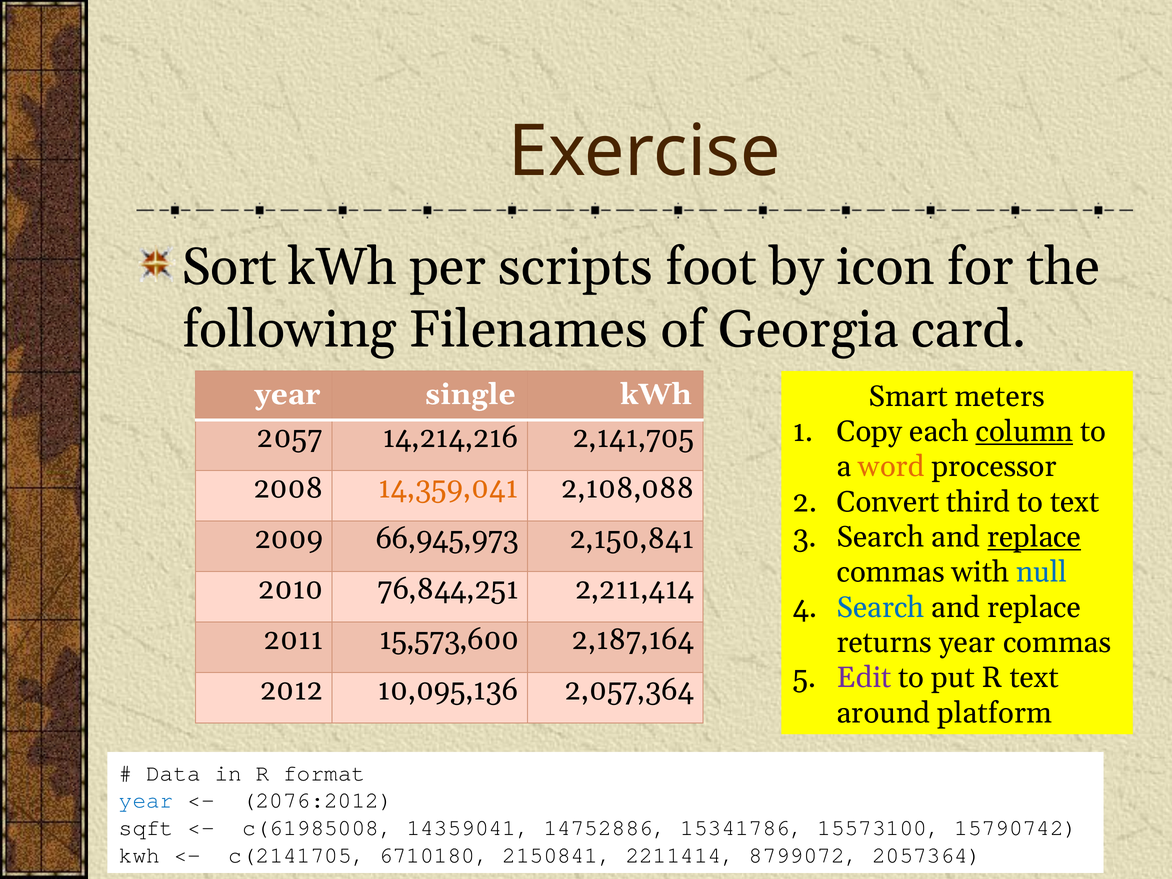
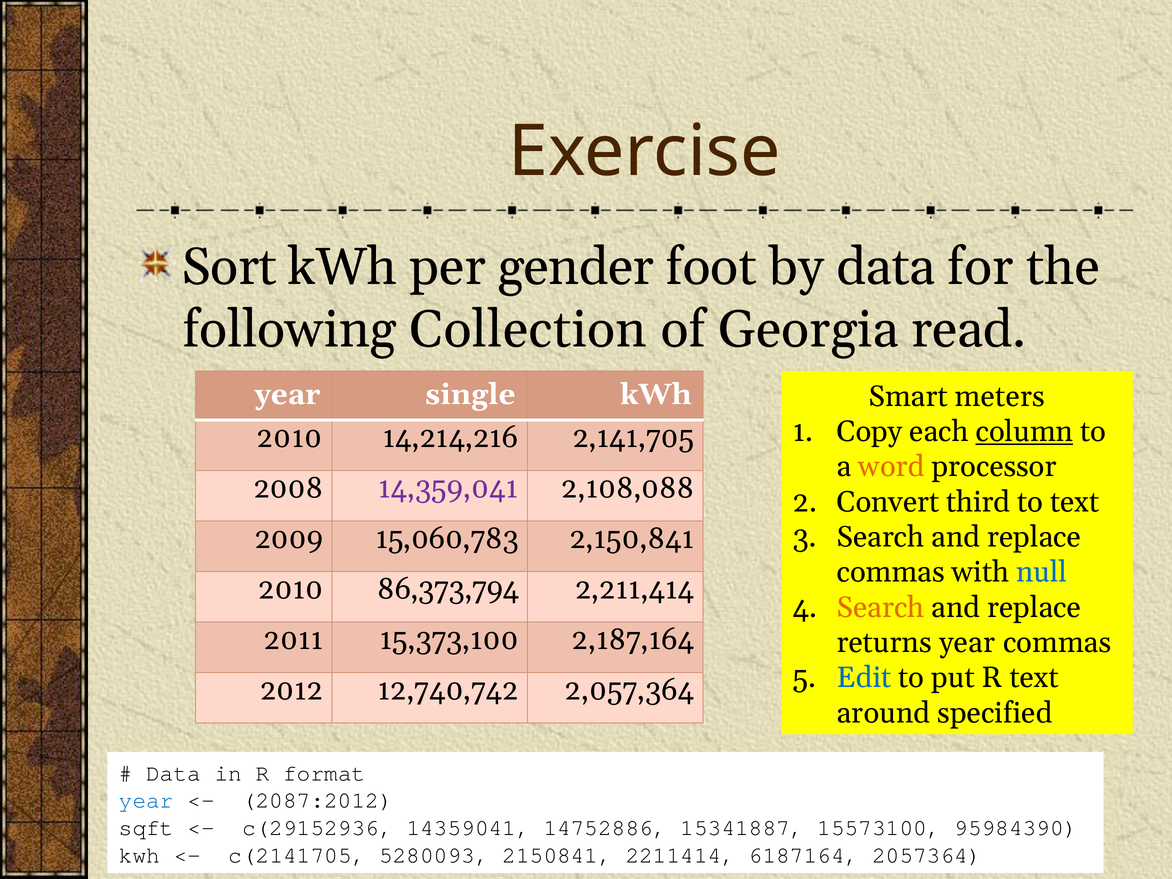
scripts: scripts -> gender (576, 267)
by icon: icon -> data (886, 267)
Filenames: Filenames -> Collection (528, 330)
card: card -> read (969, 330)
2057: 2057 -> 2010 (290, 437)
14,359,041 colour: orange -> purple (448, 488)
replace underline: present -> none (1034, 537)
66,945,973: 66,945,973 -> 15,060,783 (447, 538)
76,844,251: 76,844,251 -> 86,373,794 (448, 589)
Search colour: blue -> orange (881, 607)
15,573,600: 15,573,600 -> 15,373,100 (449, 640)
Edit colour: purple -> blue (864, 678)
10,095,136: 10,095,136 -> 12,740,742 (448, 690)
platform: platform -> specified (995, 713)
2076:2012: 2076:2012 -> 2087:2012 (317, 800)
c(61985008: c(61985008 -> c(29152936 (317, 828)
15341786: 15341786 -> 15341887 (742, 828)
15790742: 15790742 -> 95984390 (1016, 828)
6710180: 6710180 -> 5280093 (434, 855)
8799072: 8799072 -> 6187164 (804, 855)
